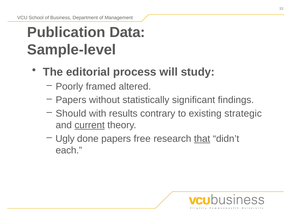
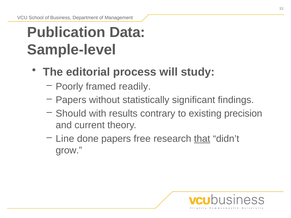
altered: altered -> readily (135, 87)
strategic: strategic -> precision (243, 114)
current underline: present -> none (90, 125)
Ugly: Ugly -> Line (65, 139)
each: each -> grow (69, 151)
